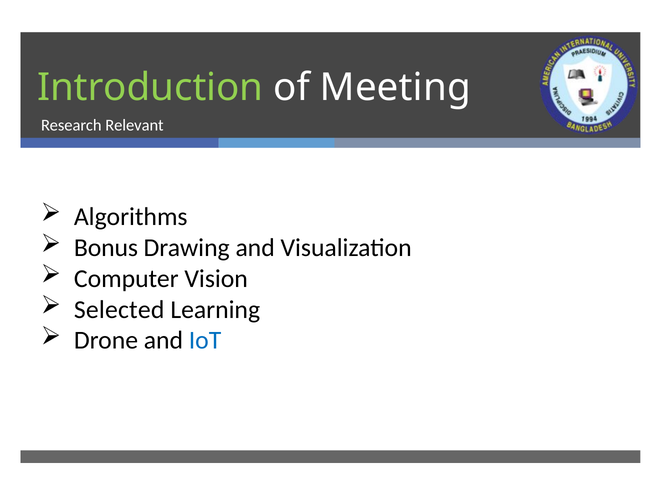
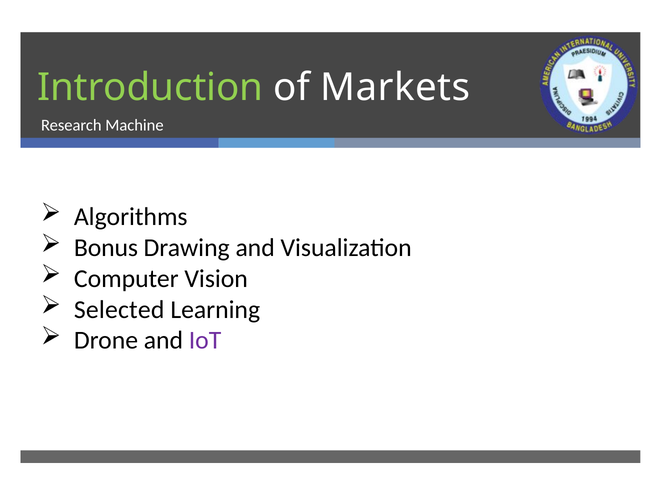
Meeting: Meeting -> Markets (395, 87)
Relevant: Relevant -> Machine (134, 125)
IoT colour: blue -> purple (205, 340)
